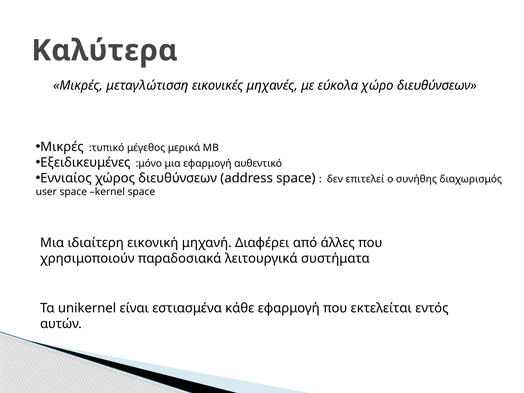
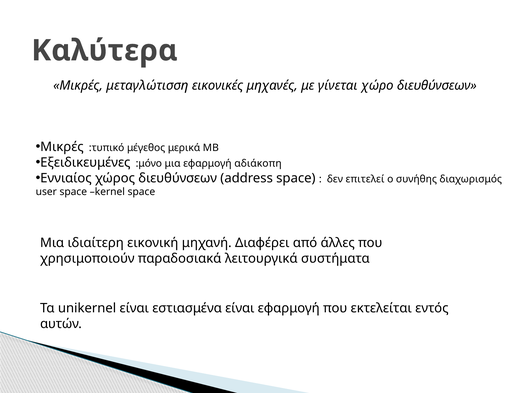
εύκολα: εύκολα -> γίνεται (338, 86)
αυθεντικό: αυθεντικό -> αδιάκοπη (258, 163)
εστιασμένα κάθε: κάθε -> είναι (240, 308)
